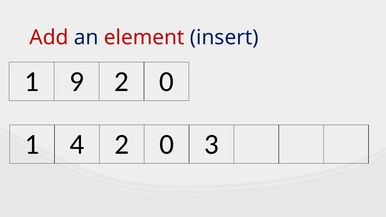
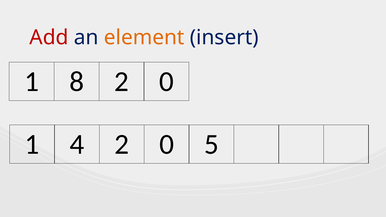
element colour: red -> orange (144, 37)
9: 9 -> 8 (77, 82)
3: 3 -> 5 (211, 144)
